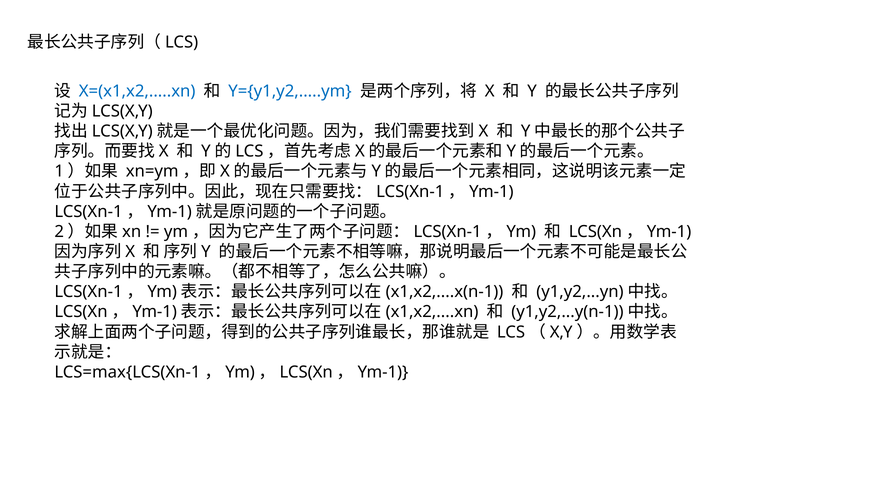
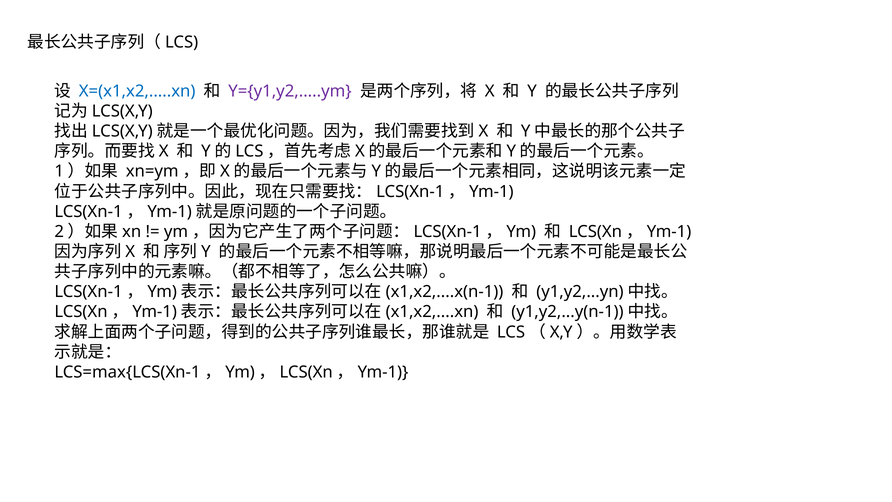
Y={y1,y2,.....ym colour: blue -> purple (290, 91)
